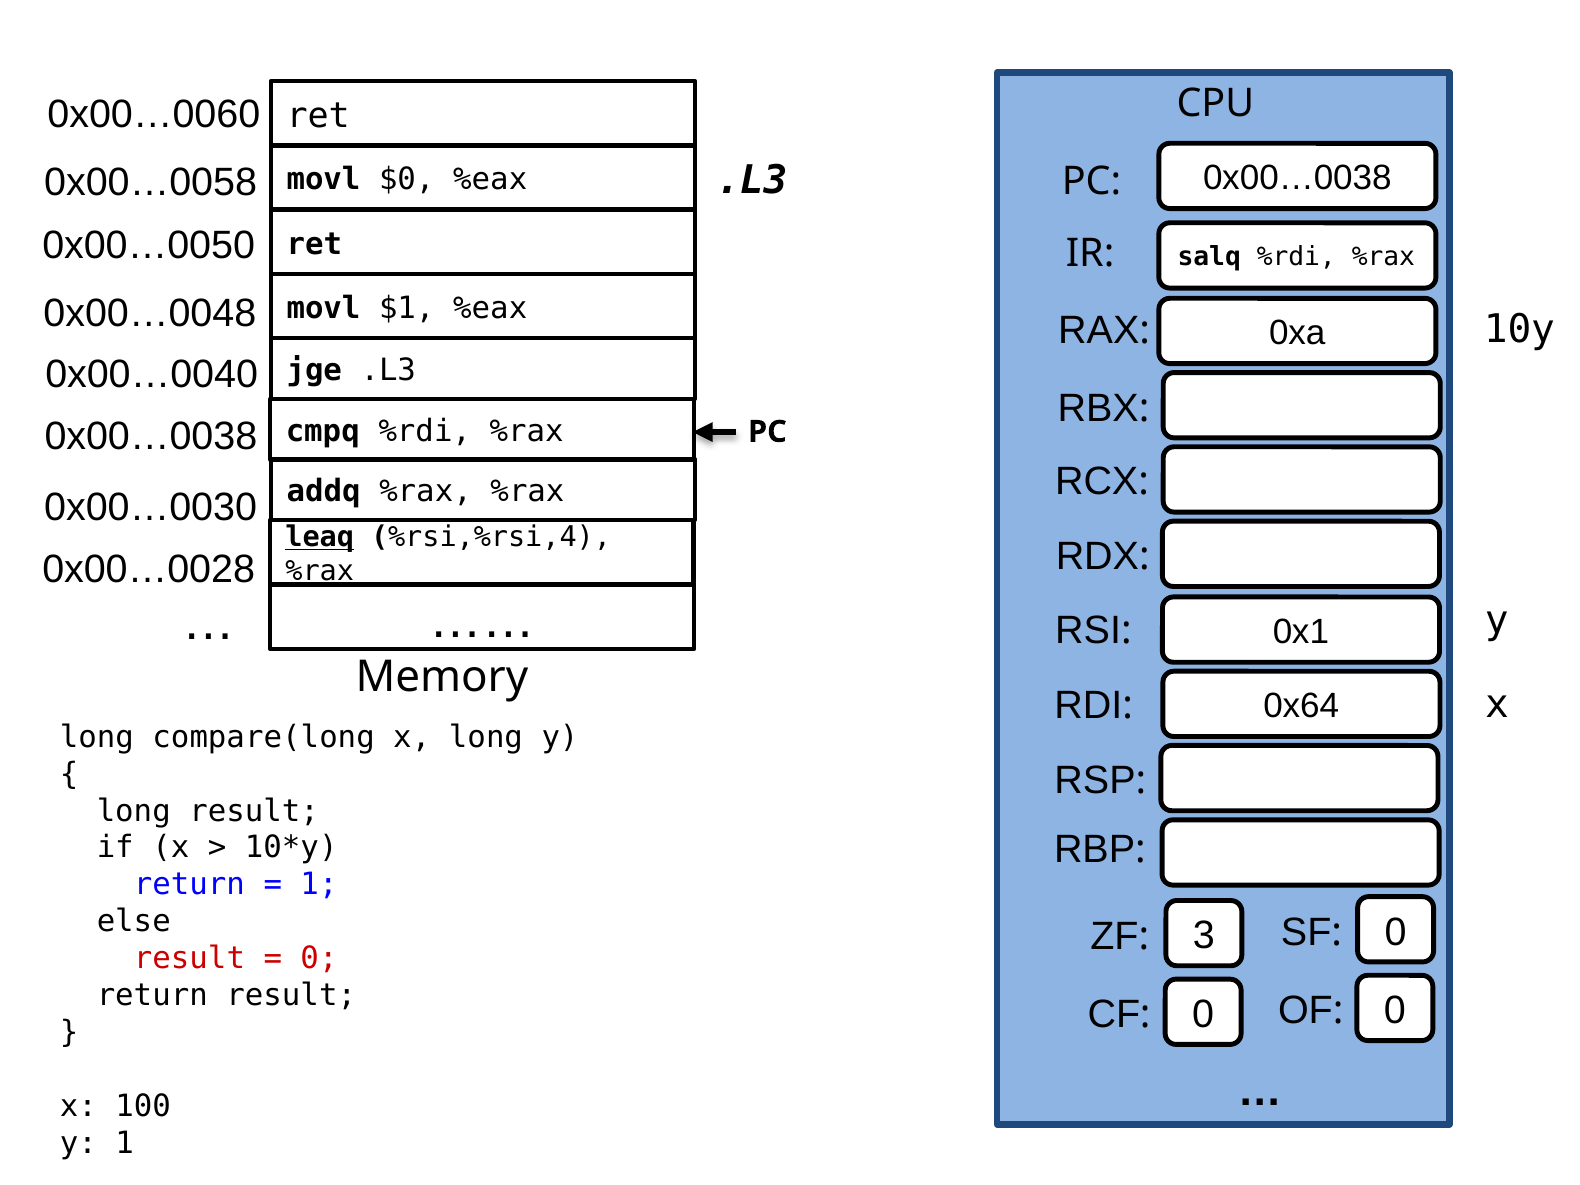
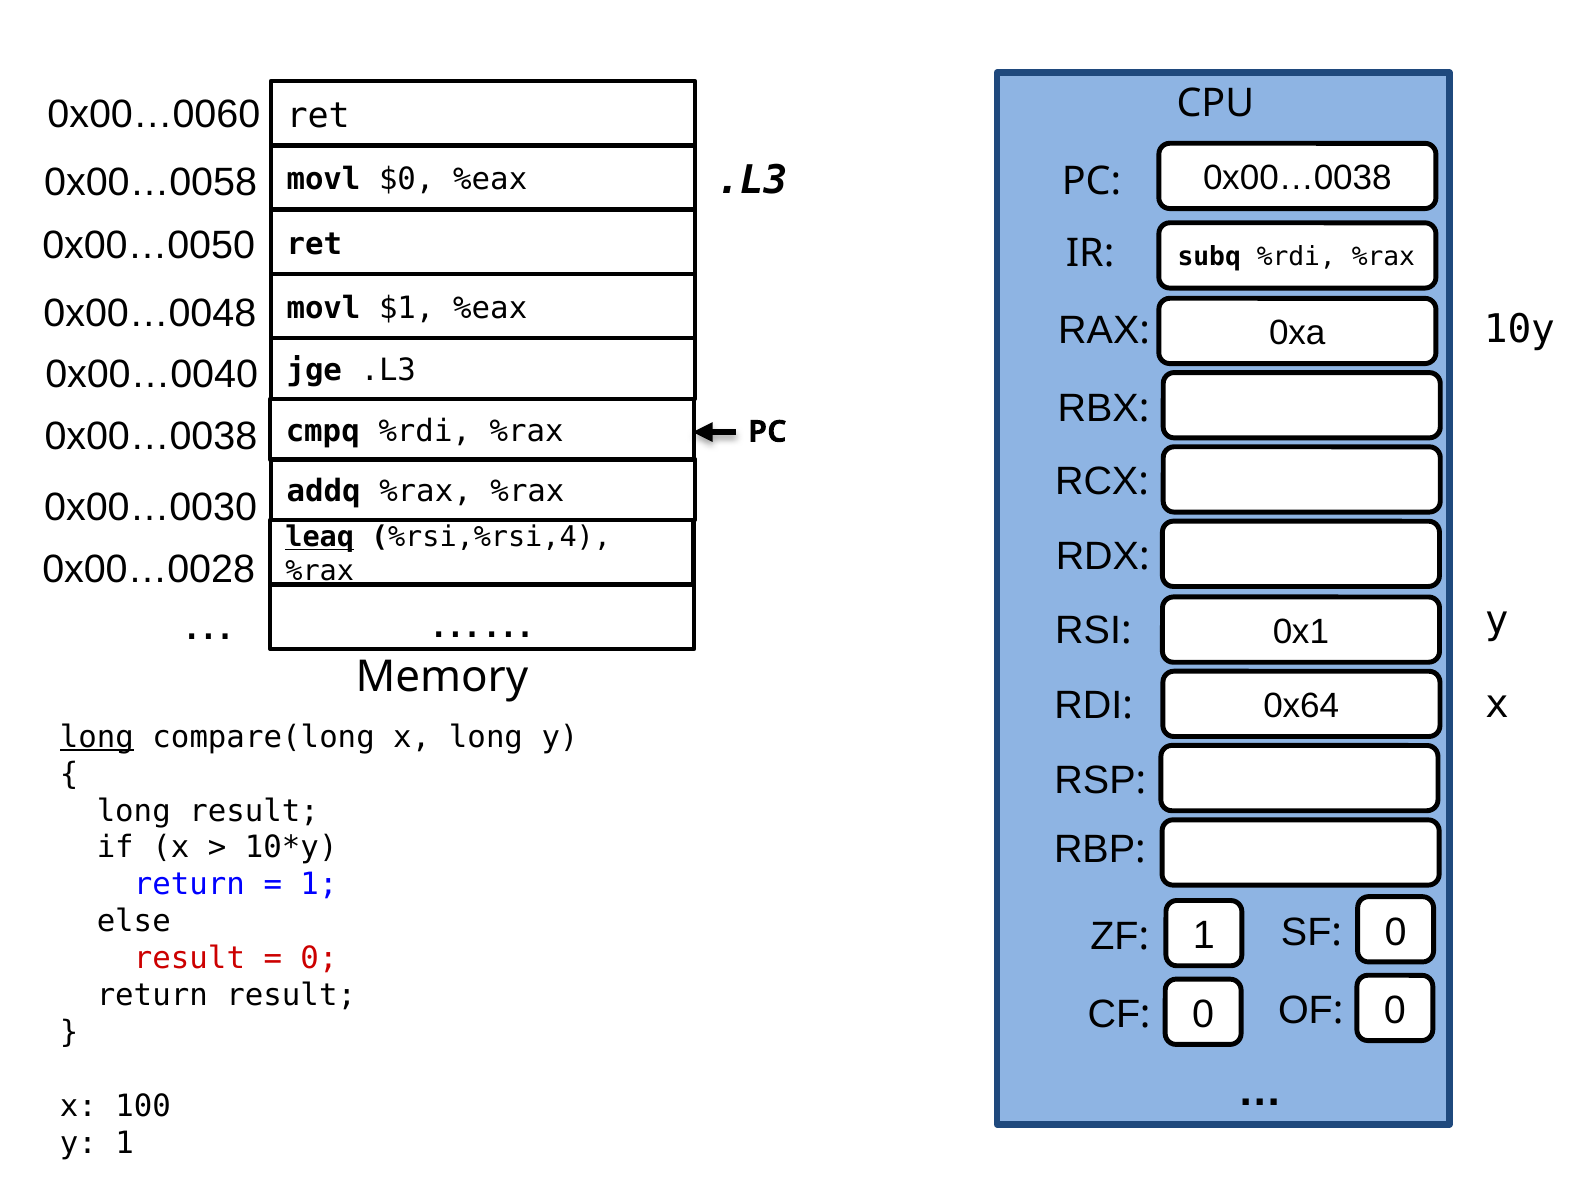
salq: salq -> subq (1209, 257)
long underline: none -> present (97, 737)
3: 3 -> 1 (1204, 936)
